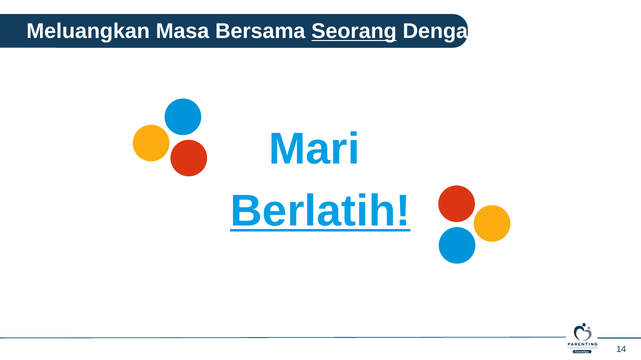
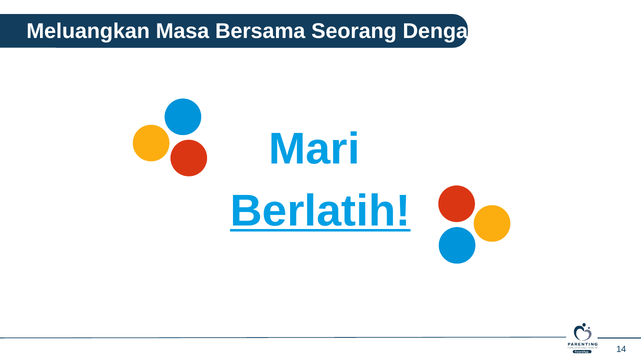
Seorang underline: present -> none (354, 31)
